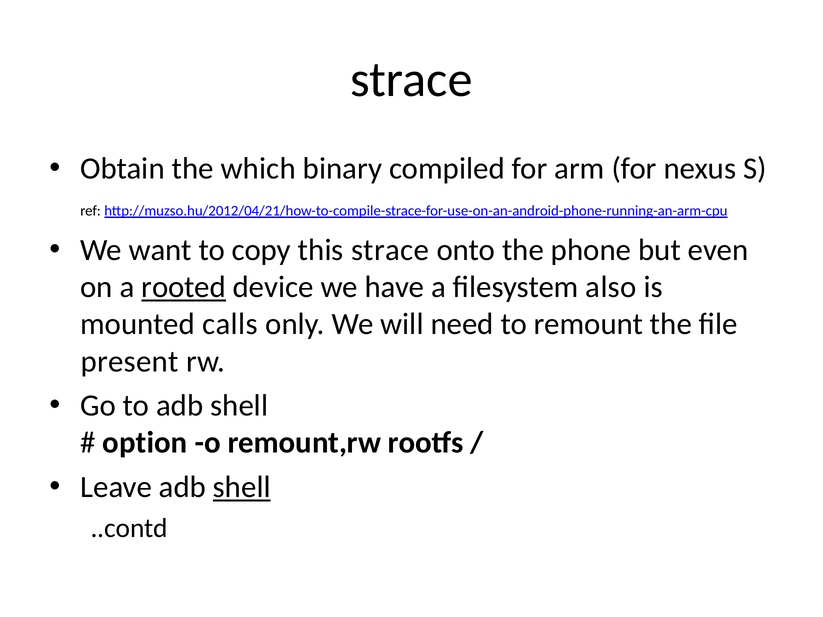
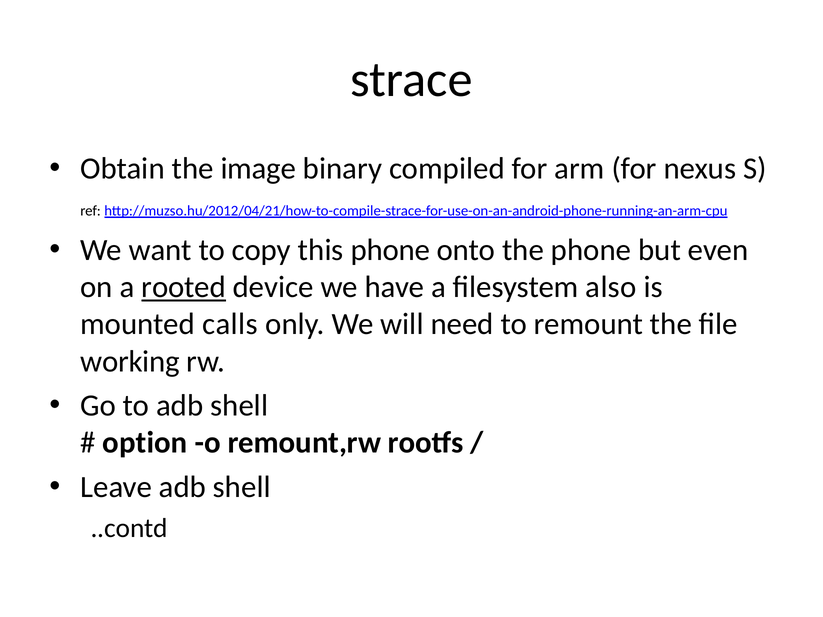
which: which -> image (258, 169)
this strace: strace -> phone (390, 250)
present: present -> working (130, 361)
shell underline: present -> none (242, 487)
